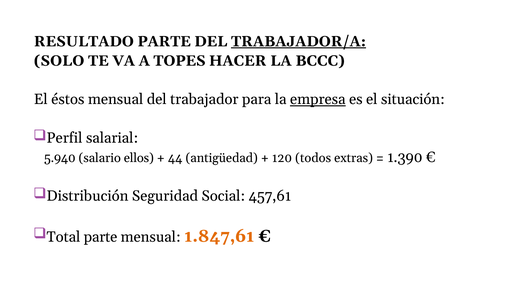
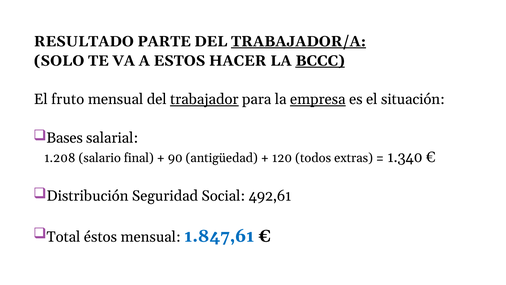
TOPES: TOPES -> ESTOS (179, 61)
BCCC underline: none -> present (320, 61)
éstos: éstos -> fruto (68, 99)
trabajador underline: none -> present (204, 99)
Perfil: Perfil -> Bases (65, 138)
5.940: 5.940 -> 1.208 (60, 158)
ellos: ellos -> final (139, 158)
44: 44 -> 90 (175, 158)
1.390: 1.390 -> 1.340 (405, 157)
457,61: 457,61 -> 492,61 (270, 196)
Total parte: parte -> éstos (100, 237)
1.847,61 colour: orange -> blue (219, 236)
